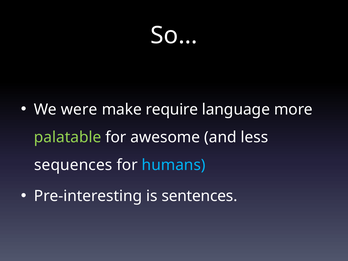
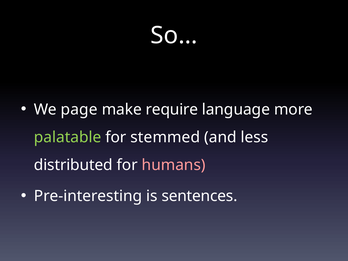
were: were -> page (79, 109)
awesome: awesome -> stemmed (165, 137)
sequences: sequences -> distributed (73, 165)
humans colour: light blue -> pink (174, 165)
